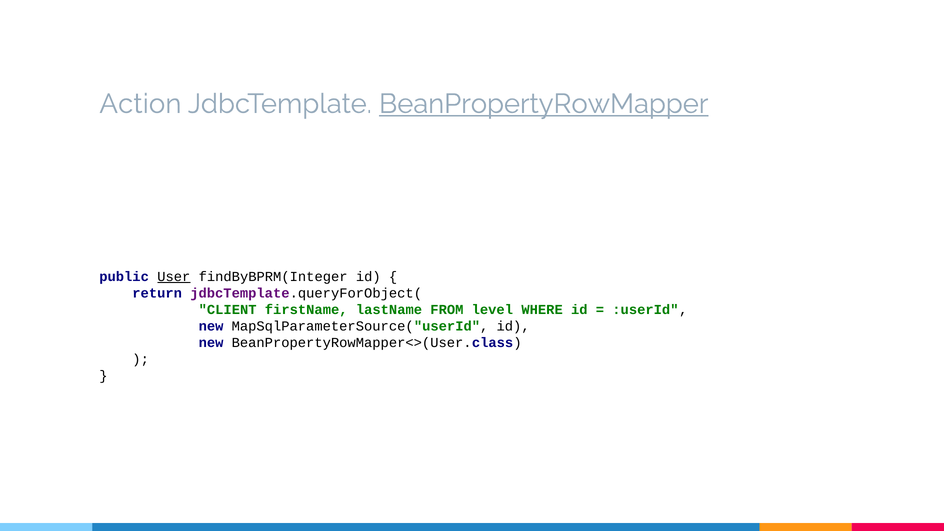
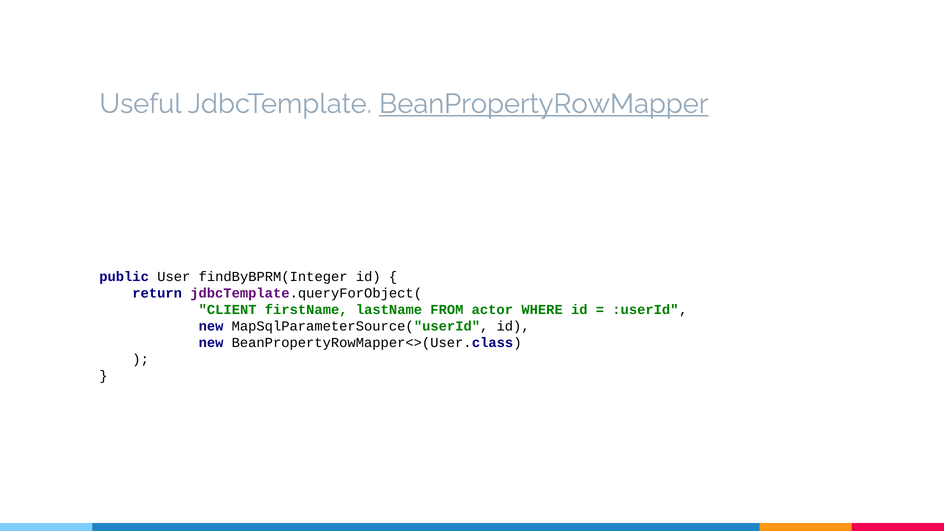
Action: Action -> Useful (141, 104)
User underline: present -> none (174, 277)
level: level -> actor (492, 310)
